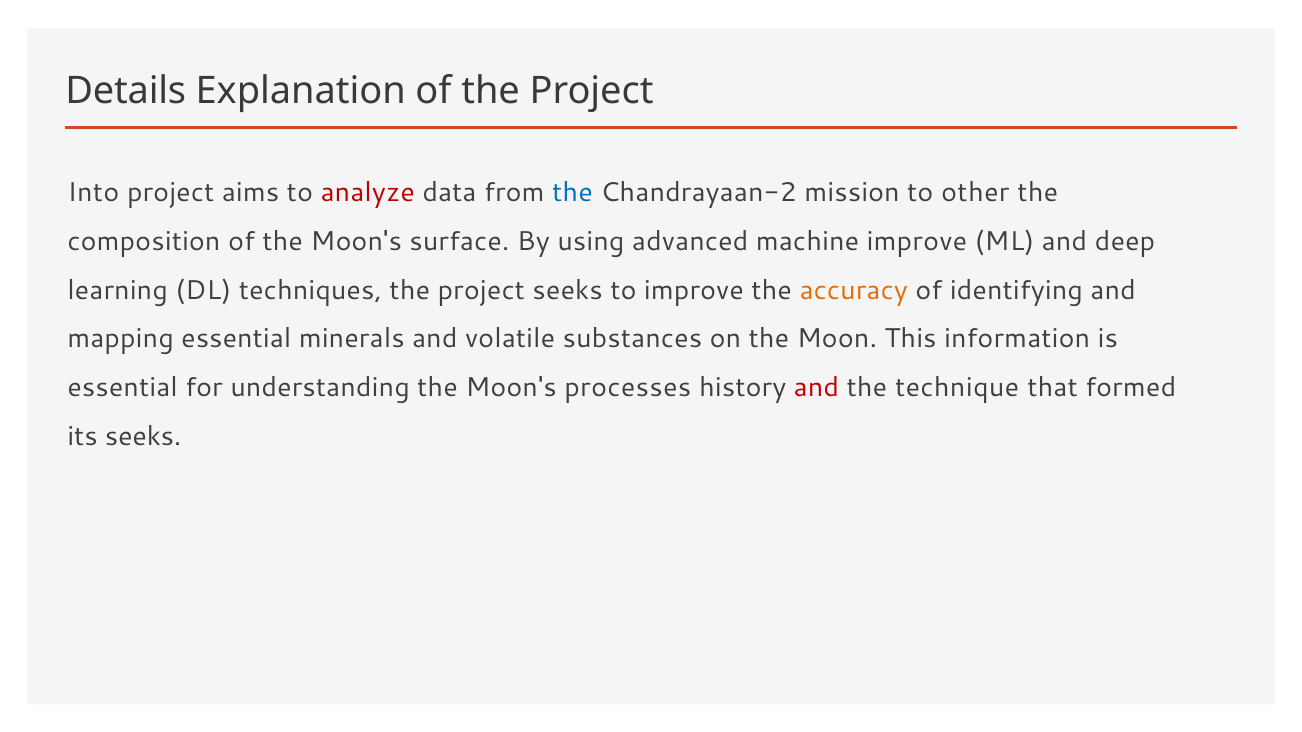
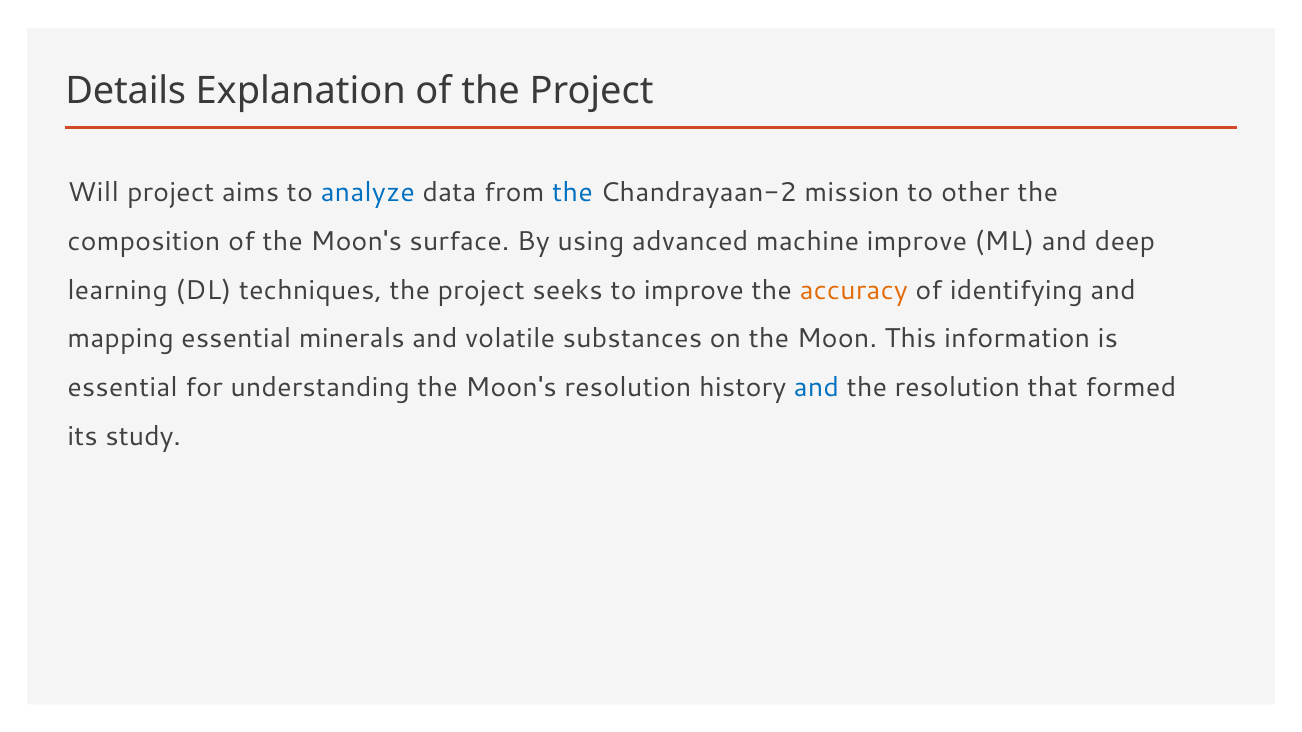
Into: Into -> Will (93, 193)
analyze colour: red -> blue (368, 193)
Moon's processes: processes -> resolution (628, 388)
and colour: red -> blue (816, 388)
the technique: technique -> resolution (957, 388)
its seeks: seeks -> study (143, 437)
